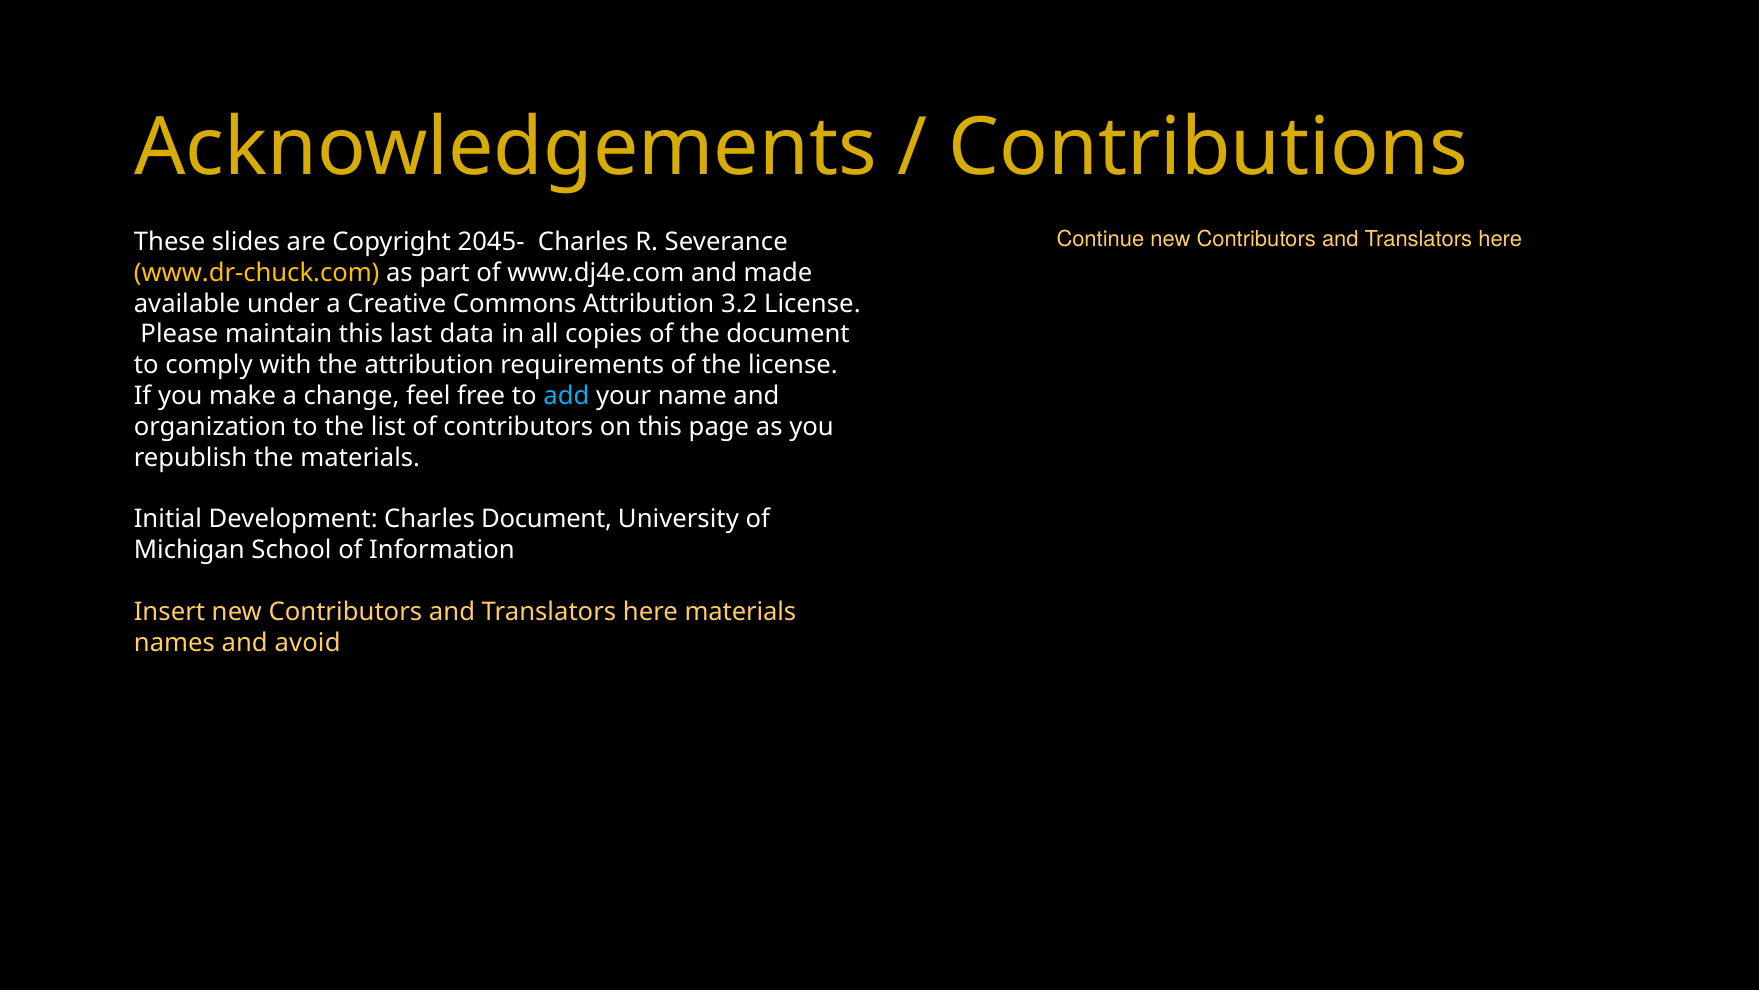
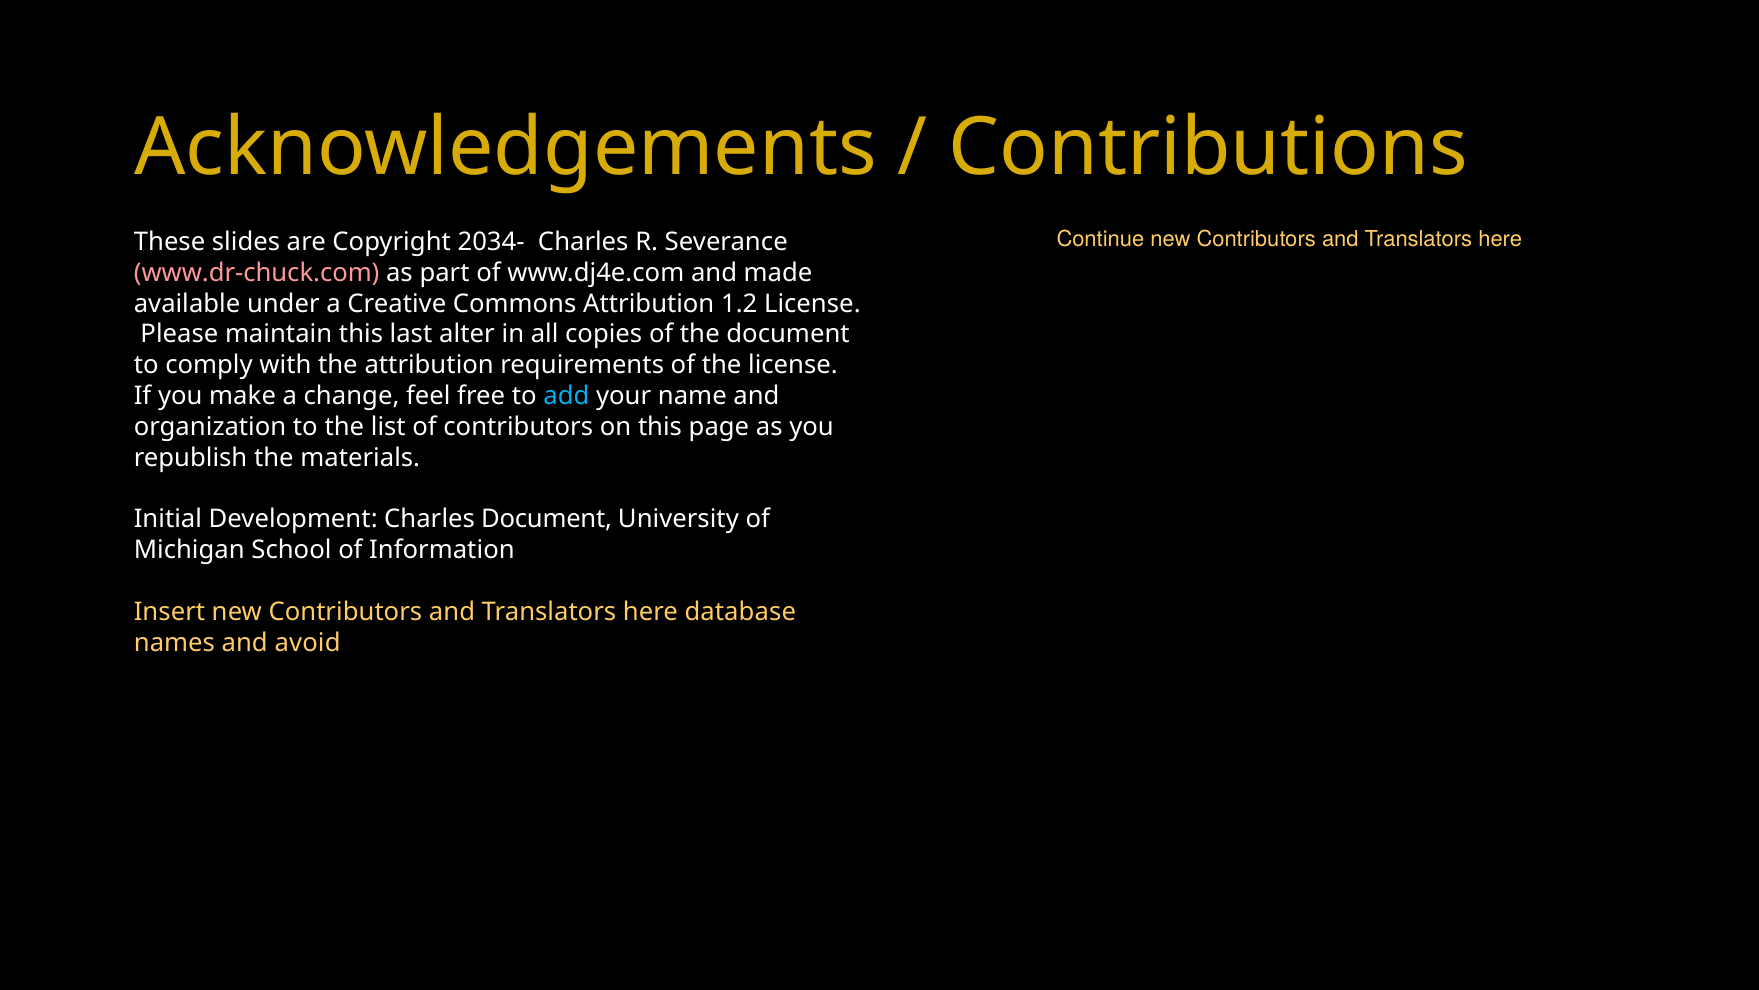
2045-: 2045- -> 2034- (491, 242)
www.dr-chuck.com colour: yellow -> pink (257, 273)
3.2: 3.2 -> 1.2 (739, 304)
data: data -> alter (467, 334)
here materials: materials -> database (740, 612)
